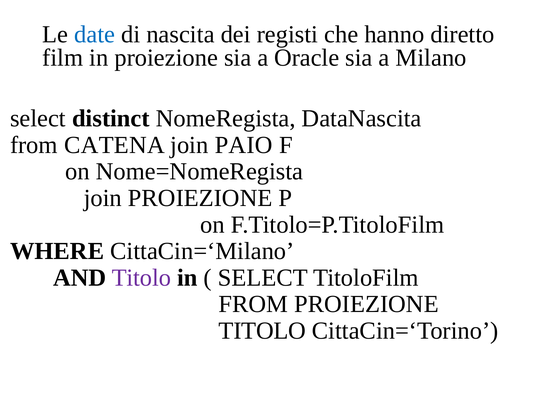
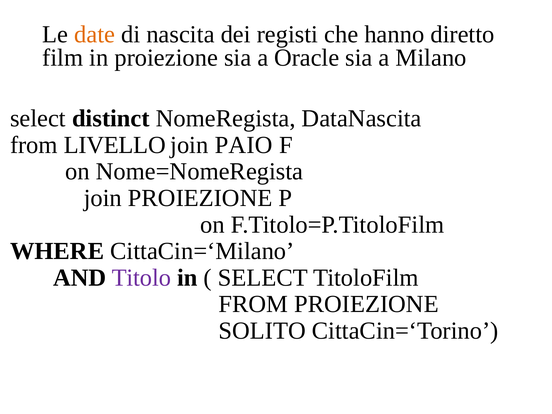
date colour: blue -> orange (95, 34)
CATENA: CATENA -> LIVELLO (115, 145)
TITOLO: TITOLO -> SOLITO (262, 331)
